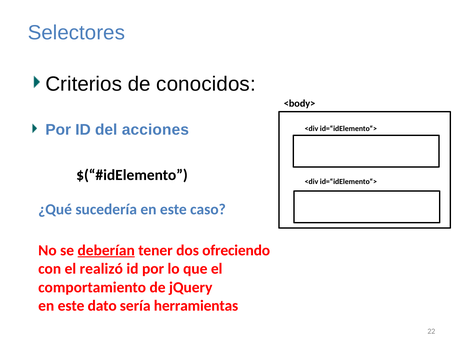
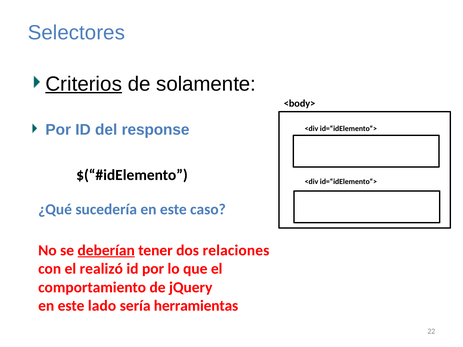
Criterios underline: none -> present (84, 84)
conocidos: conocidos -> solamente (206, 84)
acciones: acciones -> response (156, 130)
ofreciendo: ofreciendo -> relaciones (236, 251)
dato: dato -> lado (102, 306)
